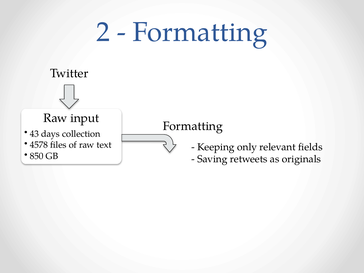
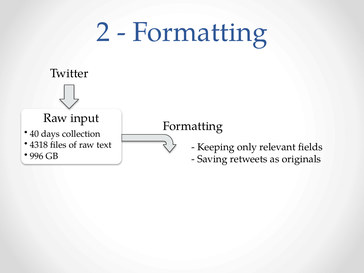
43: 43 -> 40 (34, 134)
4578: 4578 -> 4318 (39, 145)
850: 850 -> 996 (37, 156)
